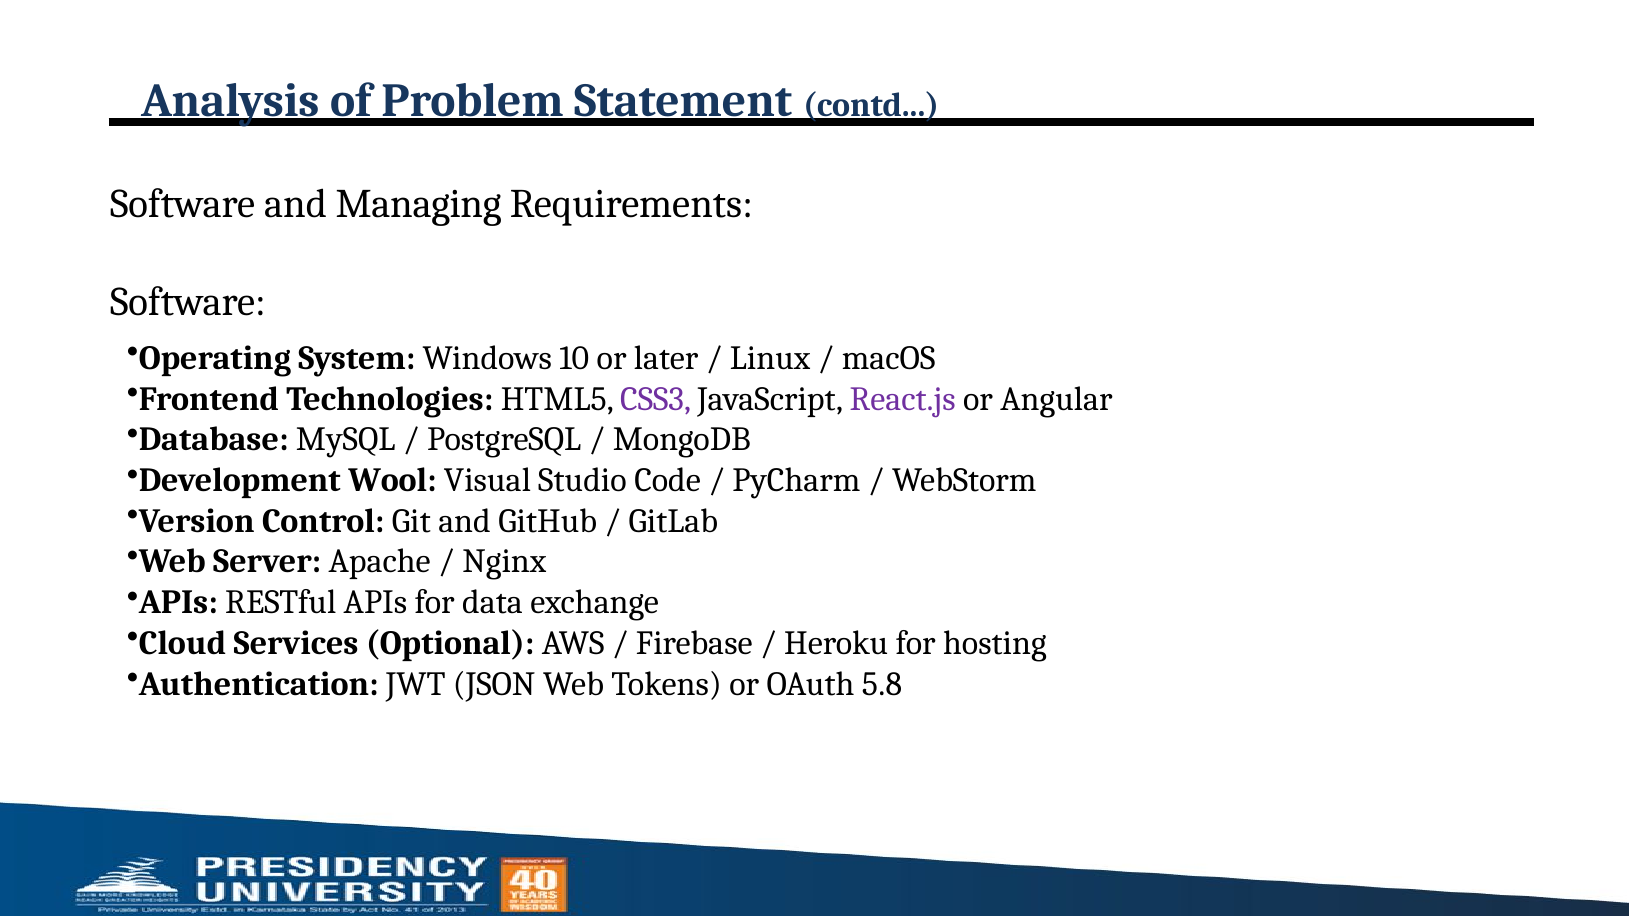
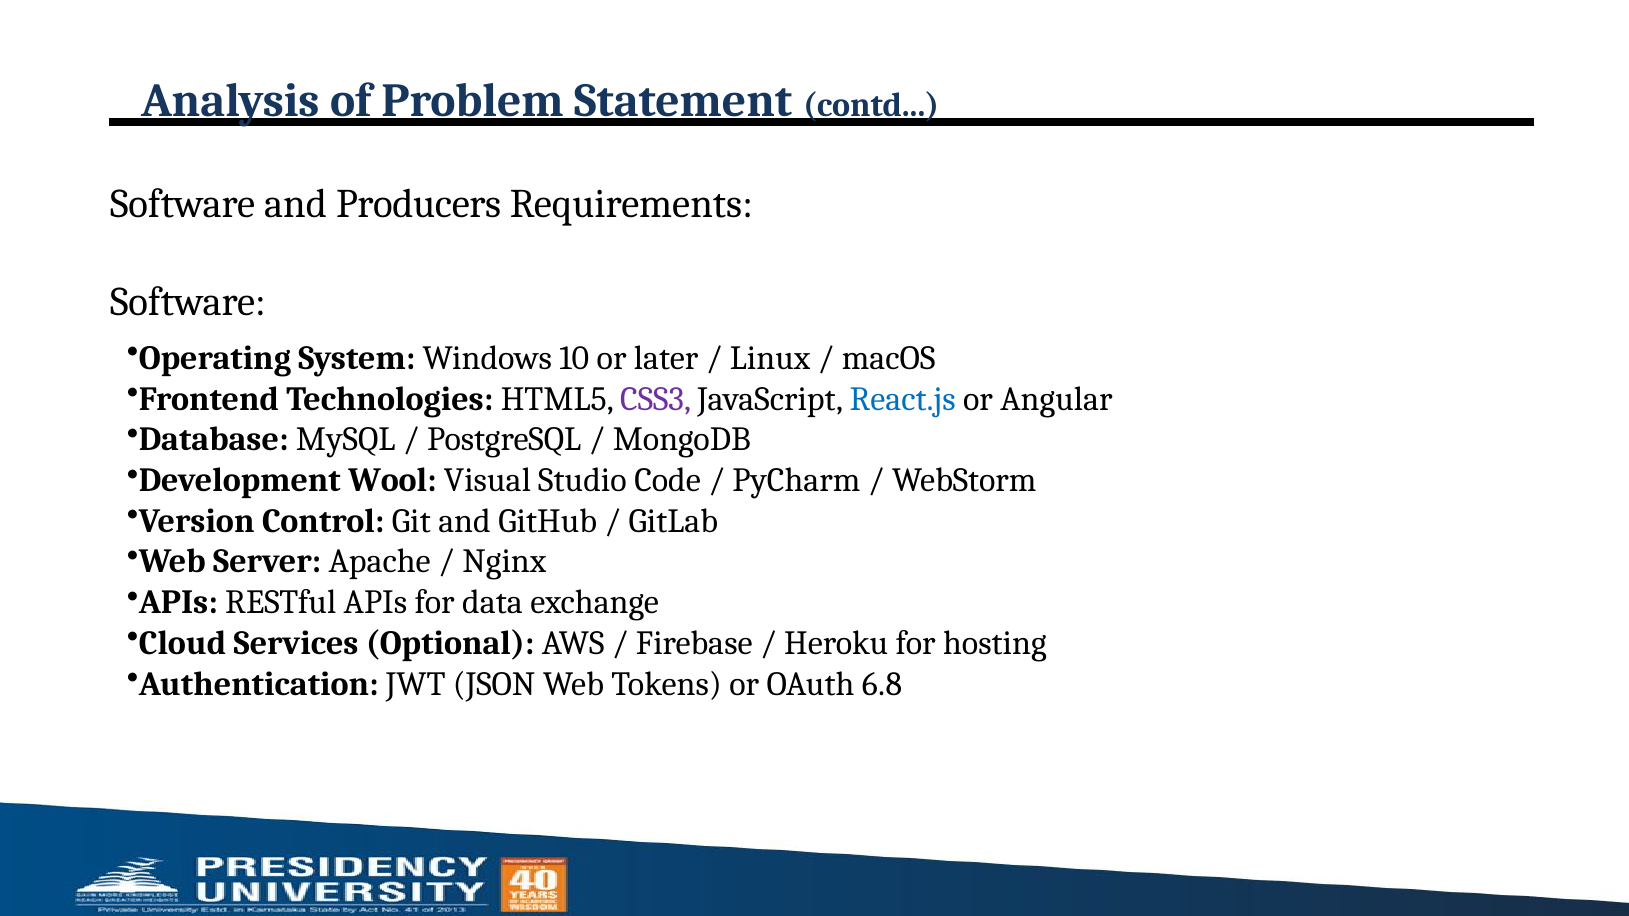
Managing: Managing -> Producers (419, 204)
React.js colour: purple -> blue (903, 399)
5.8: 5.8 -> 6.8 (882, 684)
